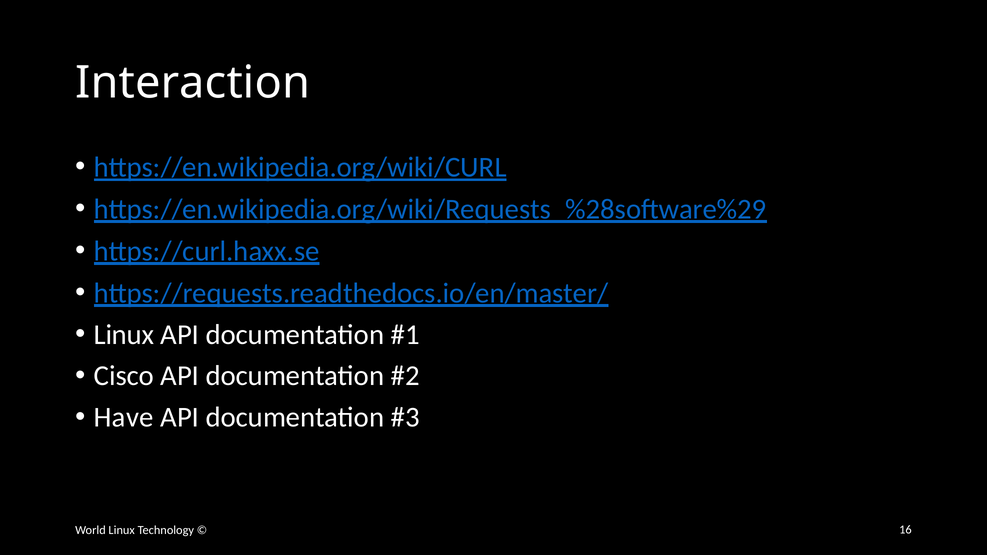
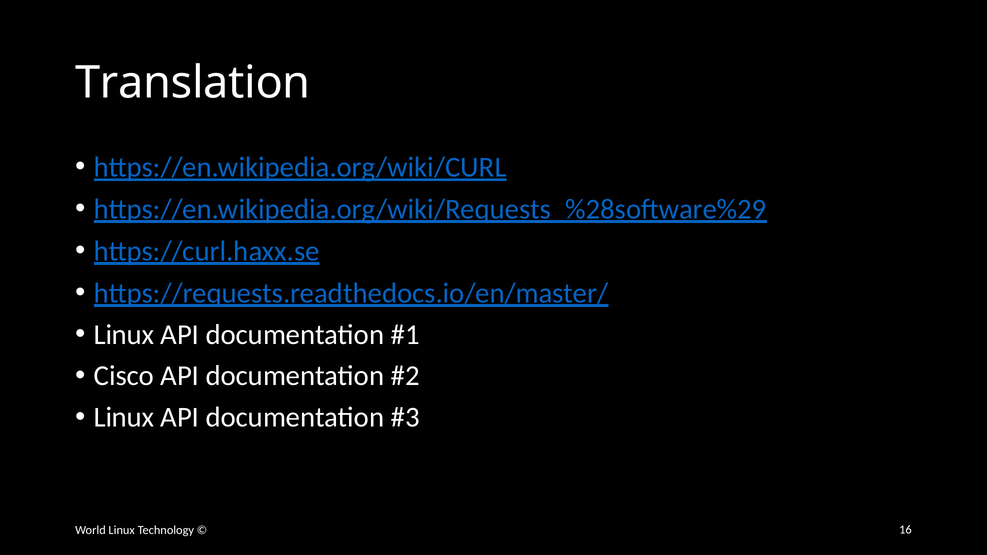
Interaction: Interaction -> Translation (193, 83)
Have: Have -> Linux (124, 417)
